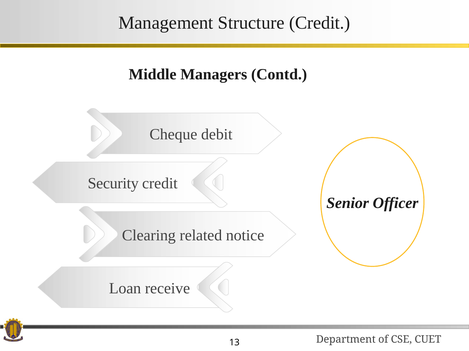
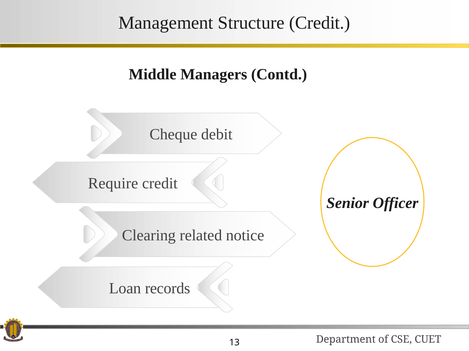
Security: Security -> Require (113, 184)
receive: receive -> records (168, 289)
